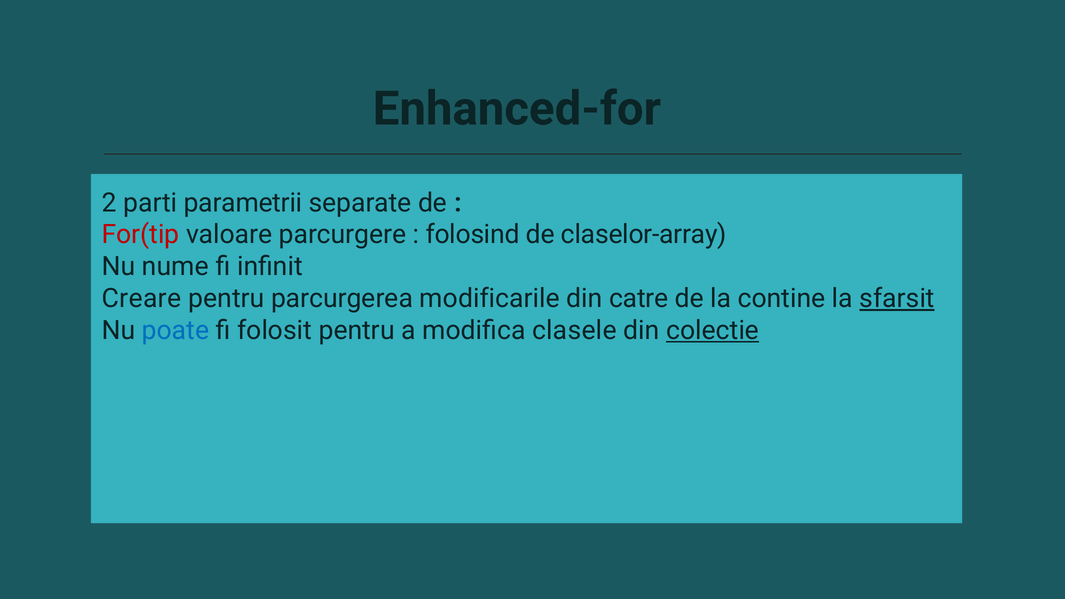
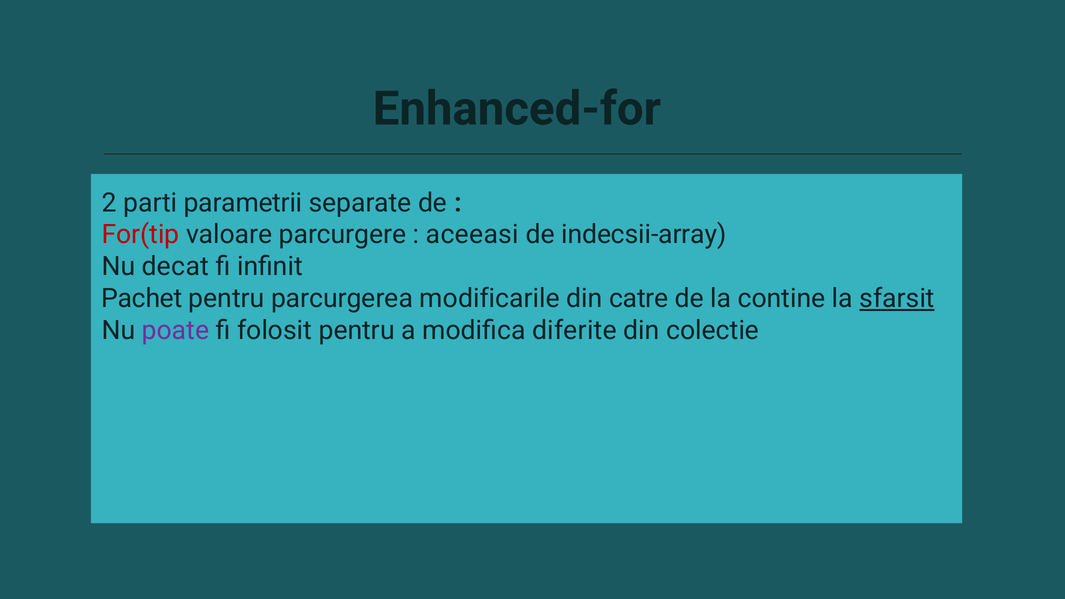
folosind: folosind -> aceeasi (472, 235)
claselor-array: claselor-array -> indecsii-array (644, 235)
nume: nume -> decat (175, 267)
Creare: Creare -> Pachet (142, 299)
poate colour: blue -> purple (175, 331)
clasele: clasele -> diferite (574, 331)
colectie underline: present -> none (713, 331)
